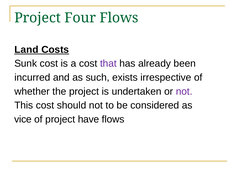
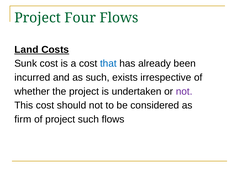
that colour: purple -> blue (108, 64)
vice: vice -> firm (23, 119)
project have: have -> such (88, 119)
